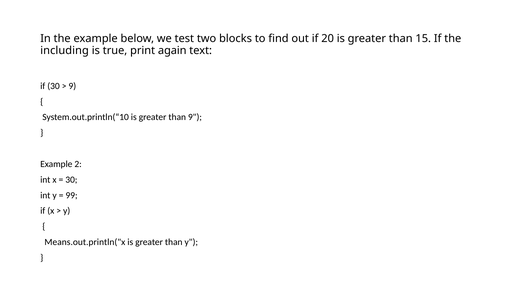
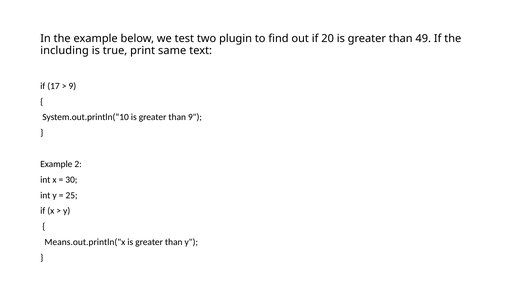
blocks: blocks -> plugin (236, 38)
15: 15 -> 49 (423, 38)
again: again -> same (172, 50)
if 30: 30 -> 17 (54, 86)
99: 99 -> 25 (72, 195)
